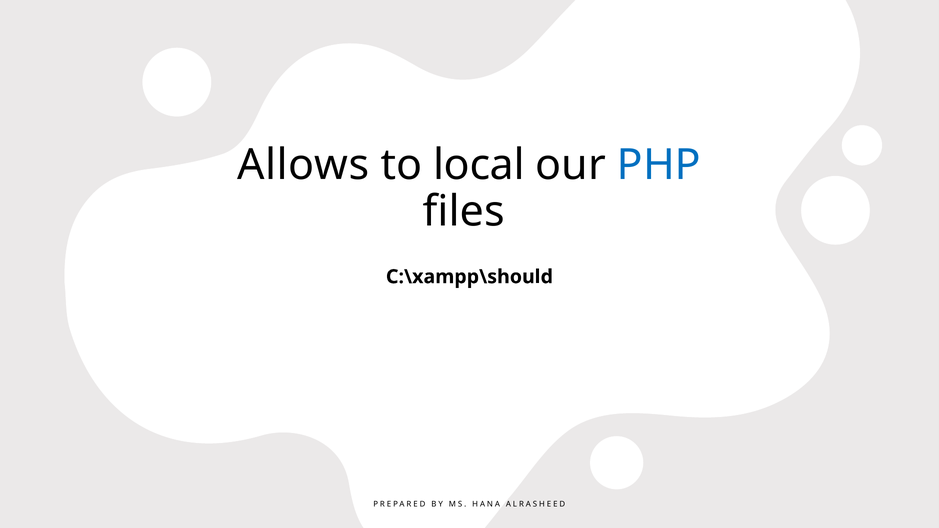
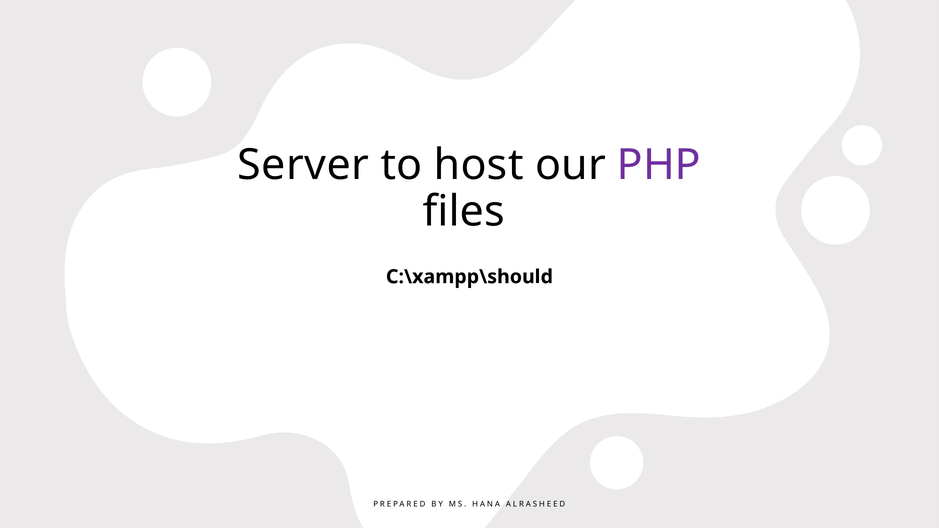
Allows: Allows -> Server (303, 165)
local: local -> host (479, 165)
PHP colour: blue -> purple (659, 165)
